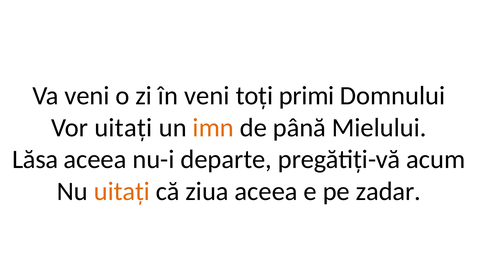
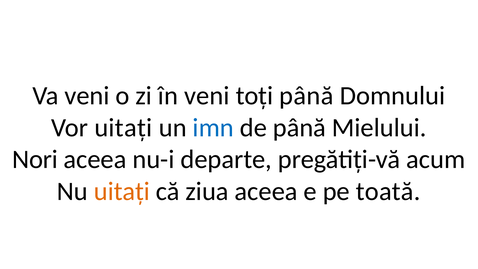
toți primi: primi -> până (306, 96)
imn colour: orange -> blue (213, 128)
Lăsa: Lăsa -> Nori (35, 159)
zadar: zadar -> toată (388, 191)
